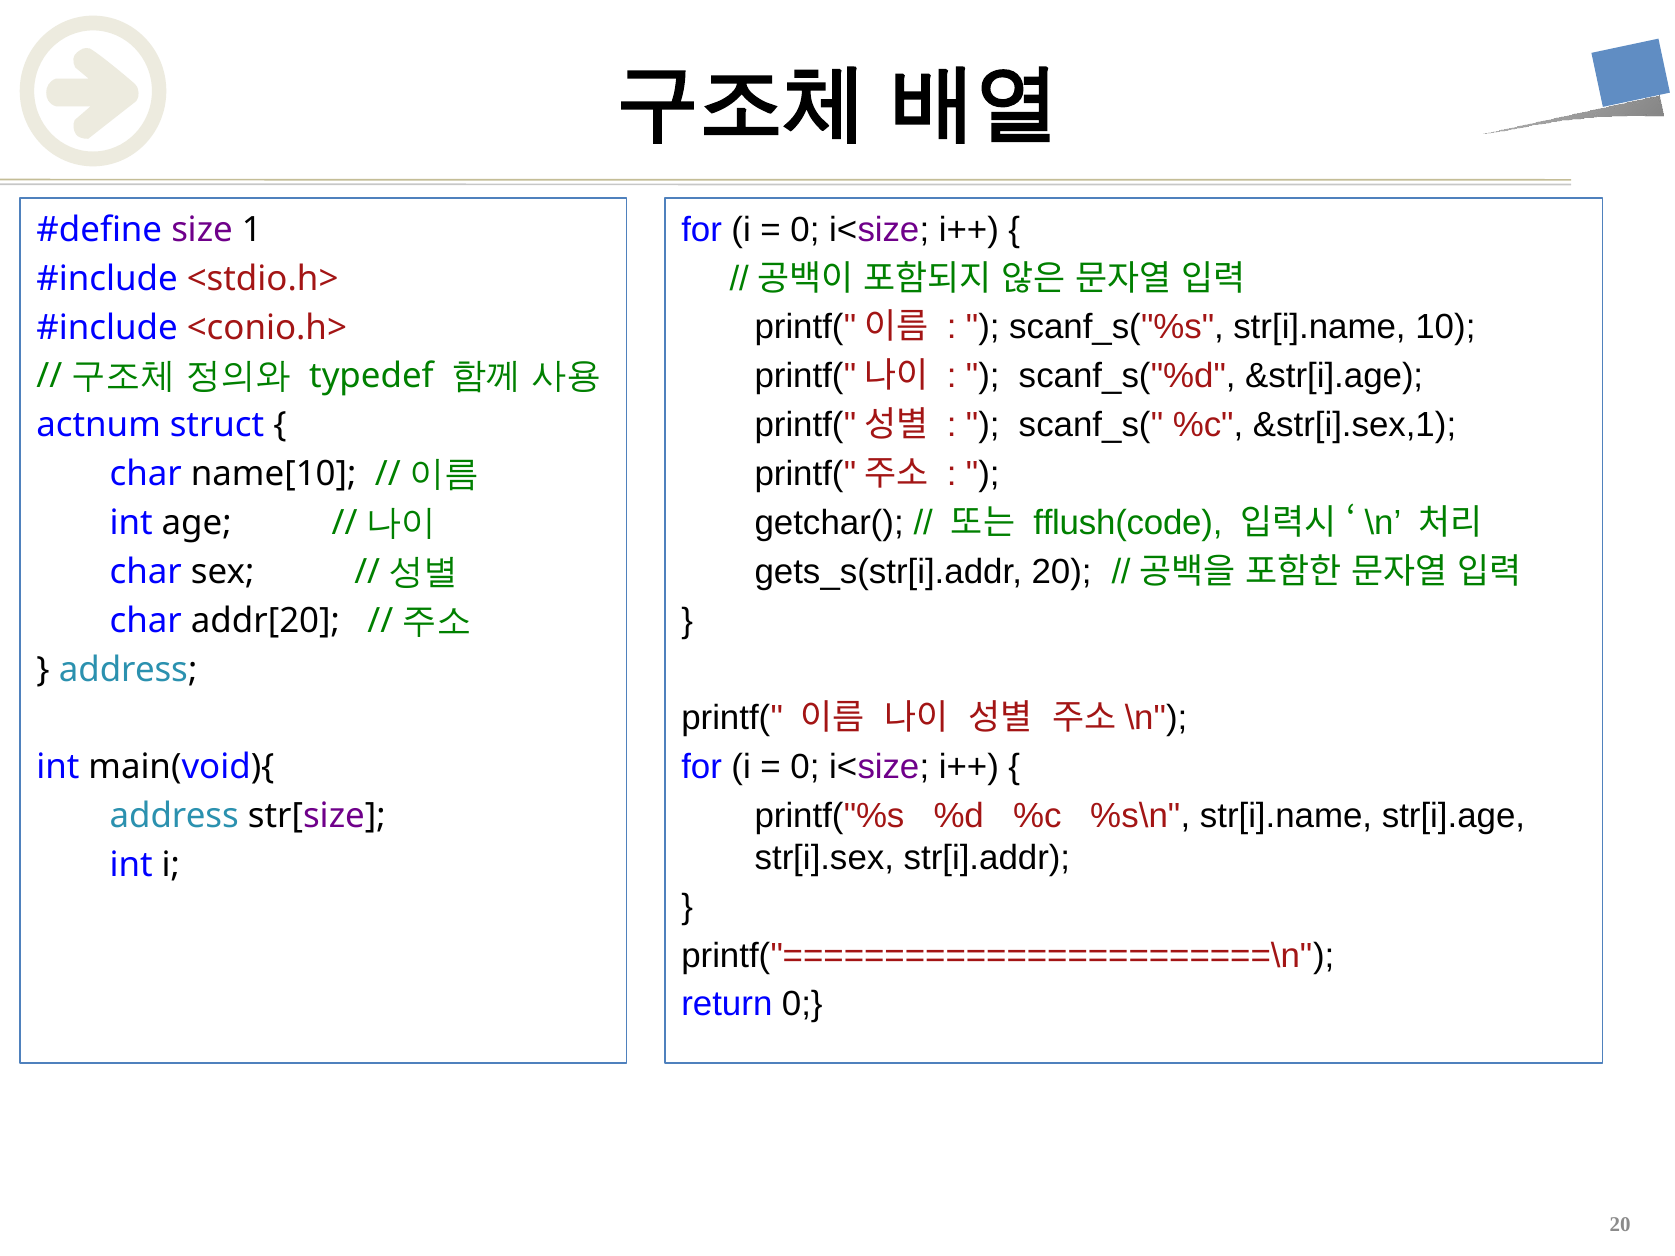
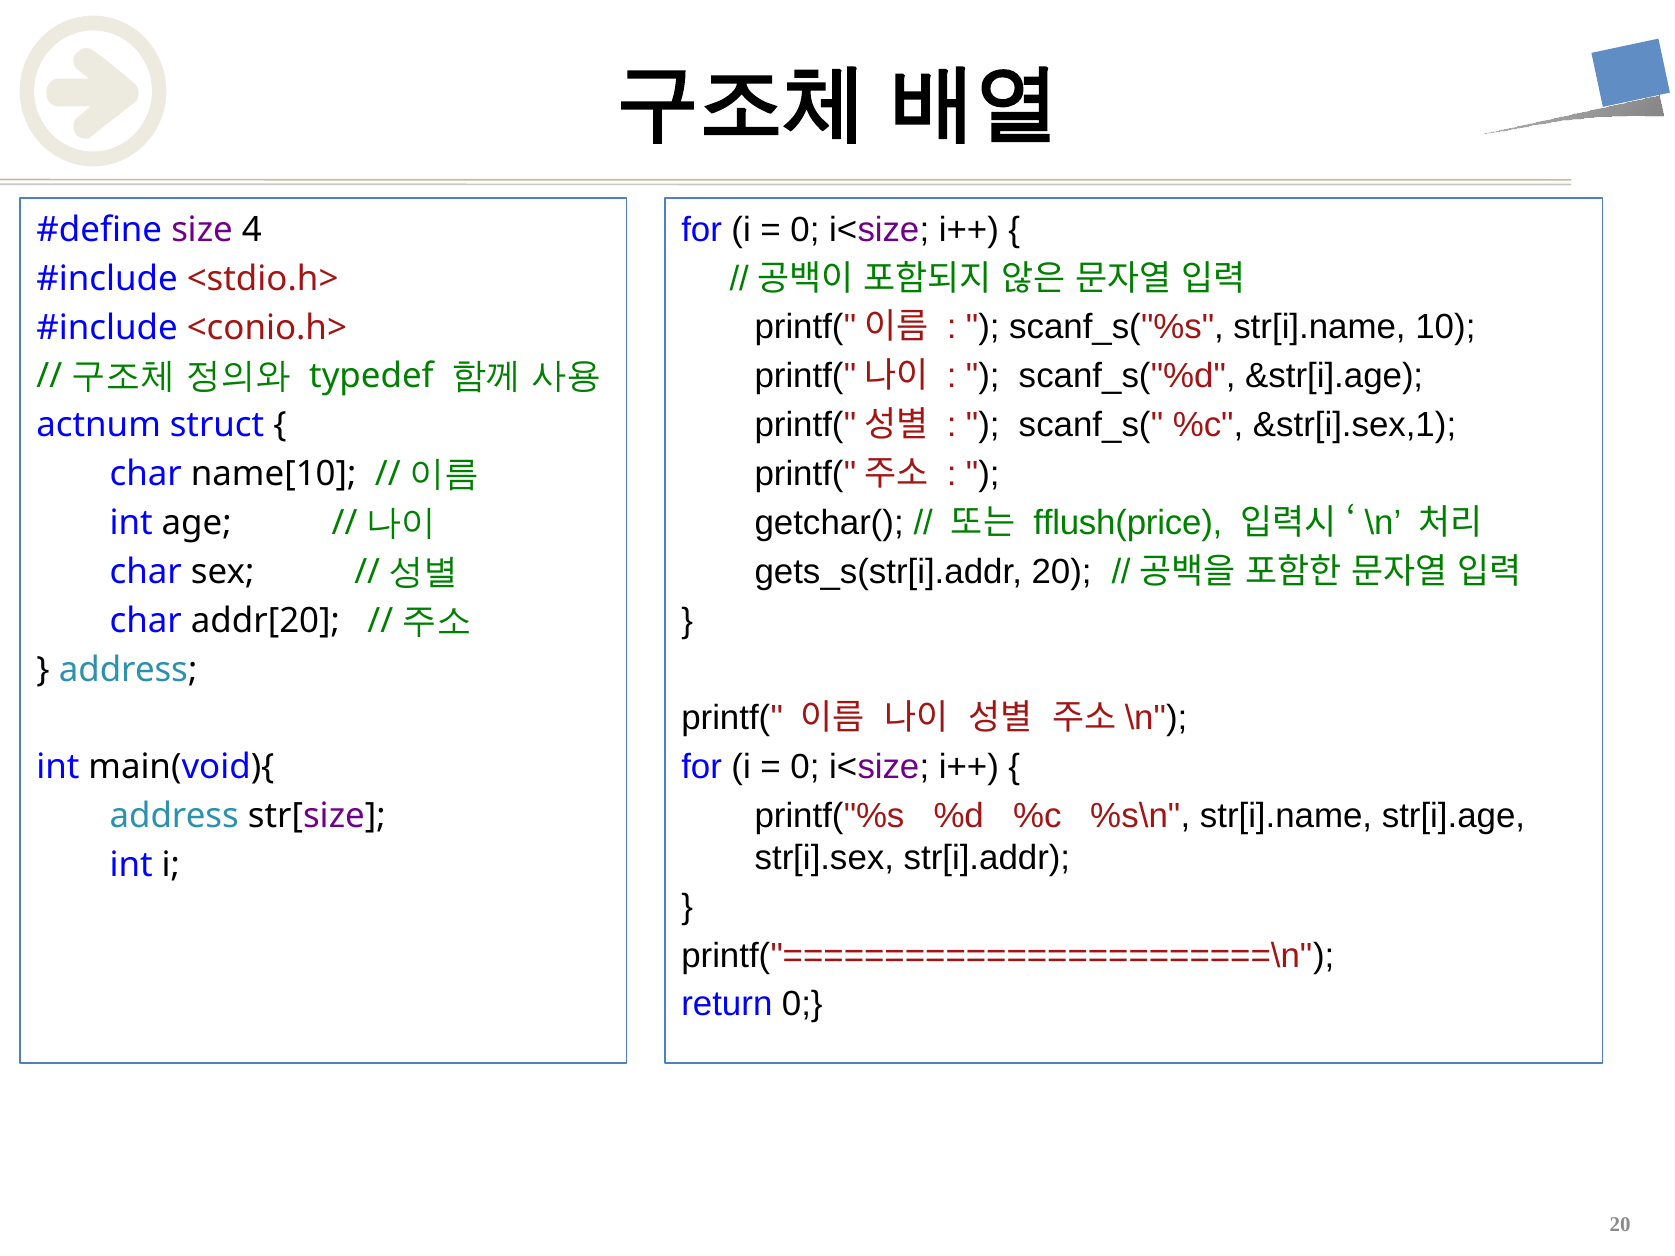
1: 1 -> 4 (252, 230)
fflush(code: fflush(code -> fflush(price (1128, 523)
